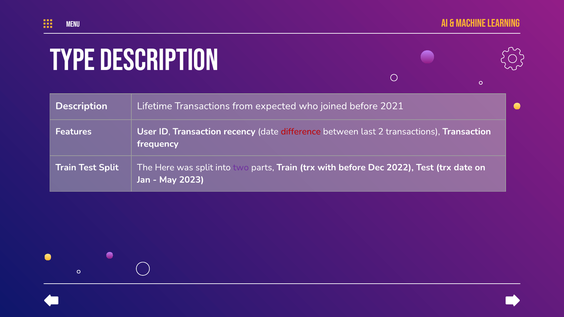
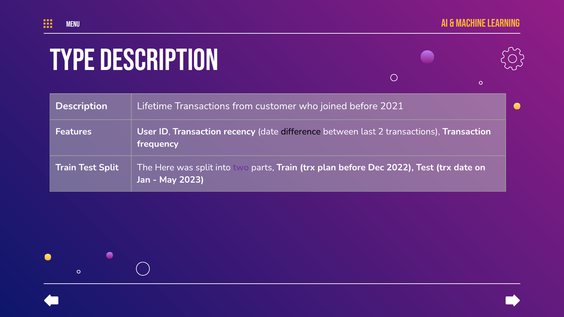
expected: expected -> customer (276, 106)
difference colour: red -> black (301, 132)
with: with -> plan (327, 168)
